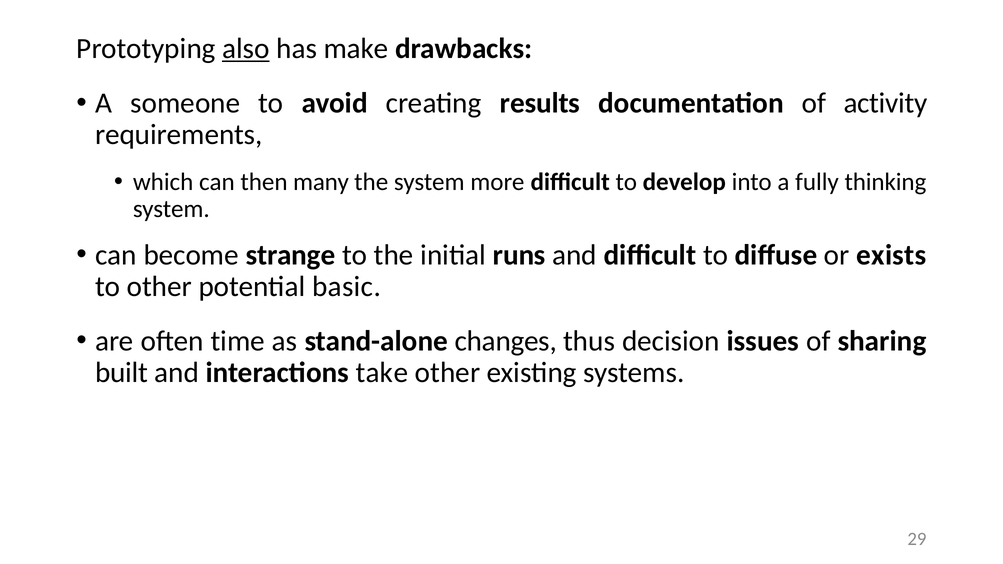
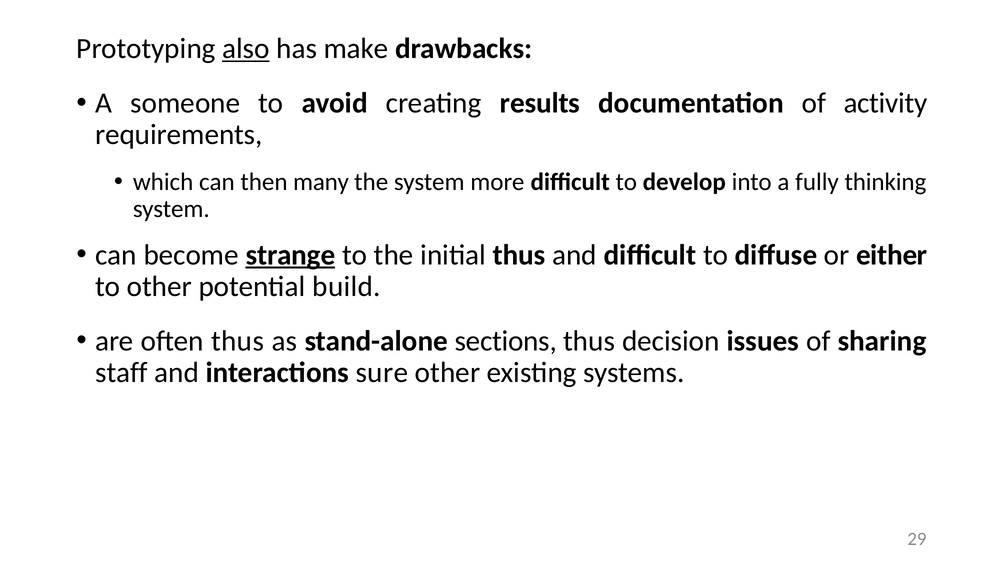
strange underline: none -> present (291, 255)
initial runs: runs -> thus (519, 255)
exists: exists -> either (892, 255)
basic: basic -> build (347, 287)
often time: time -> thus (238, 341)
changes: changes -> sections (506, 341)
built: built -> staff (122, 373)
take: take -> sure (382, 373)
